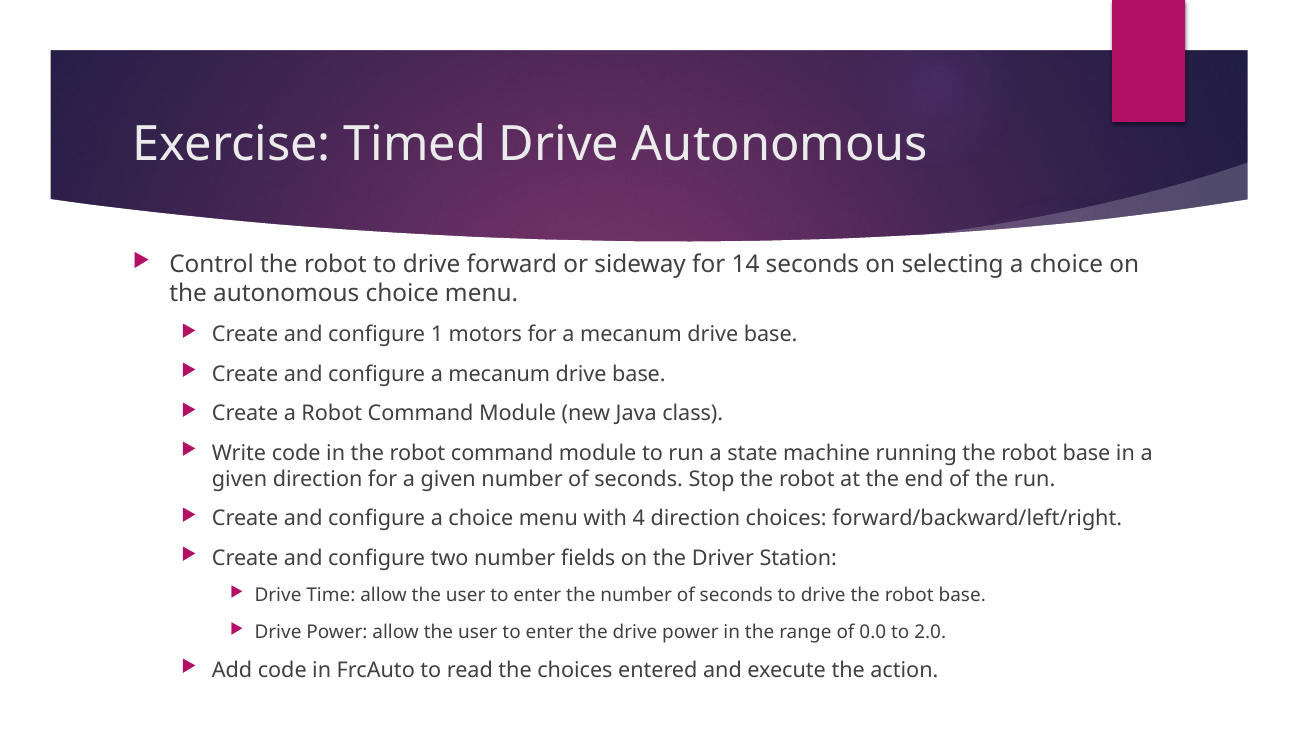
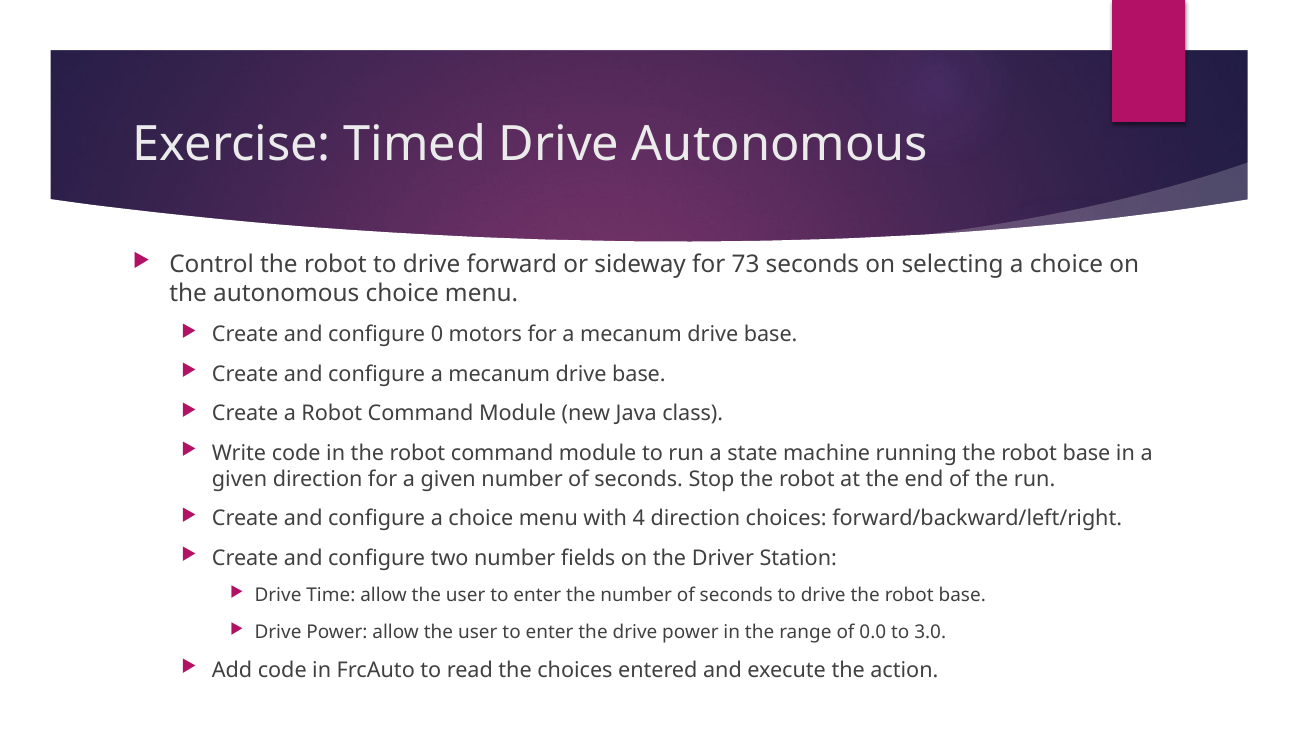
14: 14 -> 73 (746, 264)
1: 1 -> 0 (437, 334)
2.0: 2.0 -> 3.0 (930, 632)
